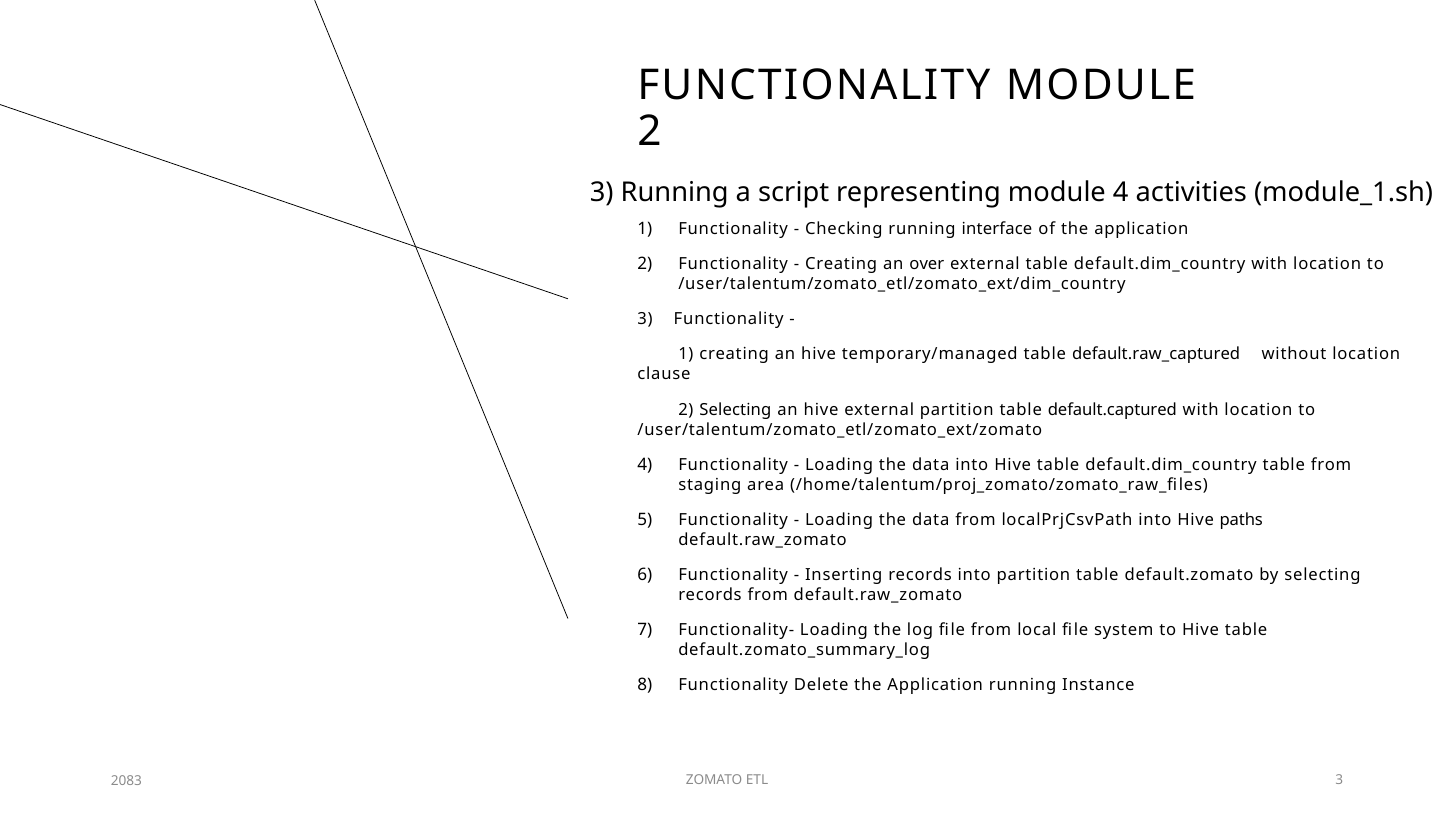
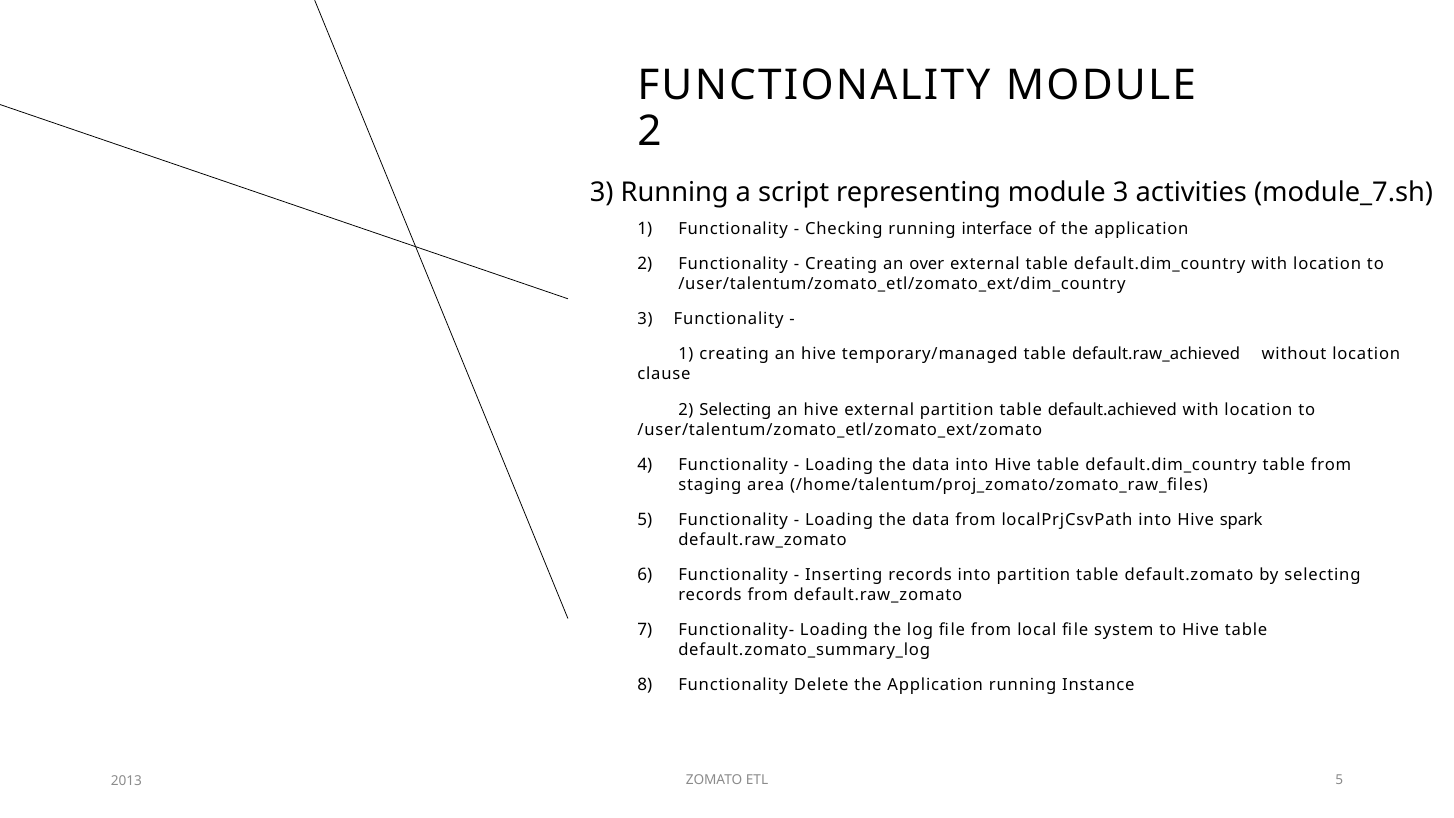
module 4: 4 -> 3 (1121, 192)
module_1.sh: module_1.sh -> module_7.sh (1344, 192)
default.raw_captured: default.raw_captured -> default.raw_achieved (1156, 354)
default.captured: default.captured -> default.achieved (1112, 410)
paths: paths -> spark (1241, 520)
ETL 3: 3 -> 5 (1339, 780)
2083: 2083 -> 2013 (126, 781)
